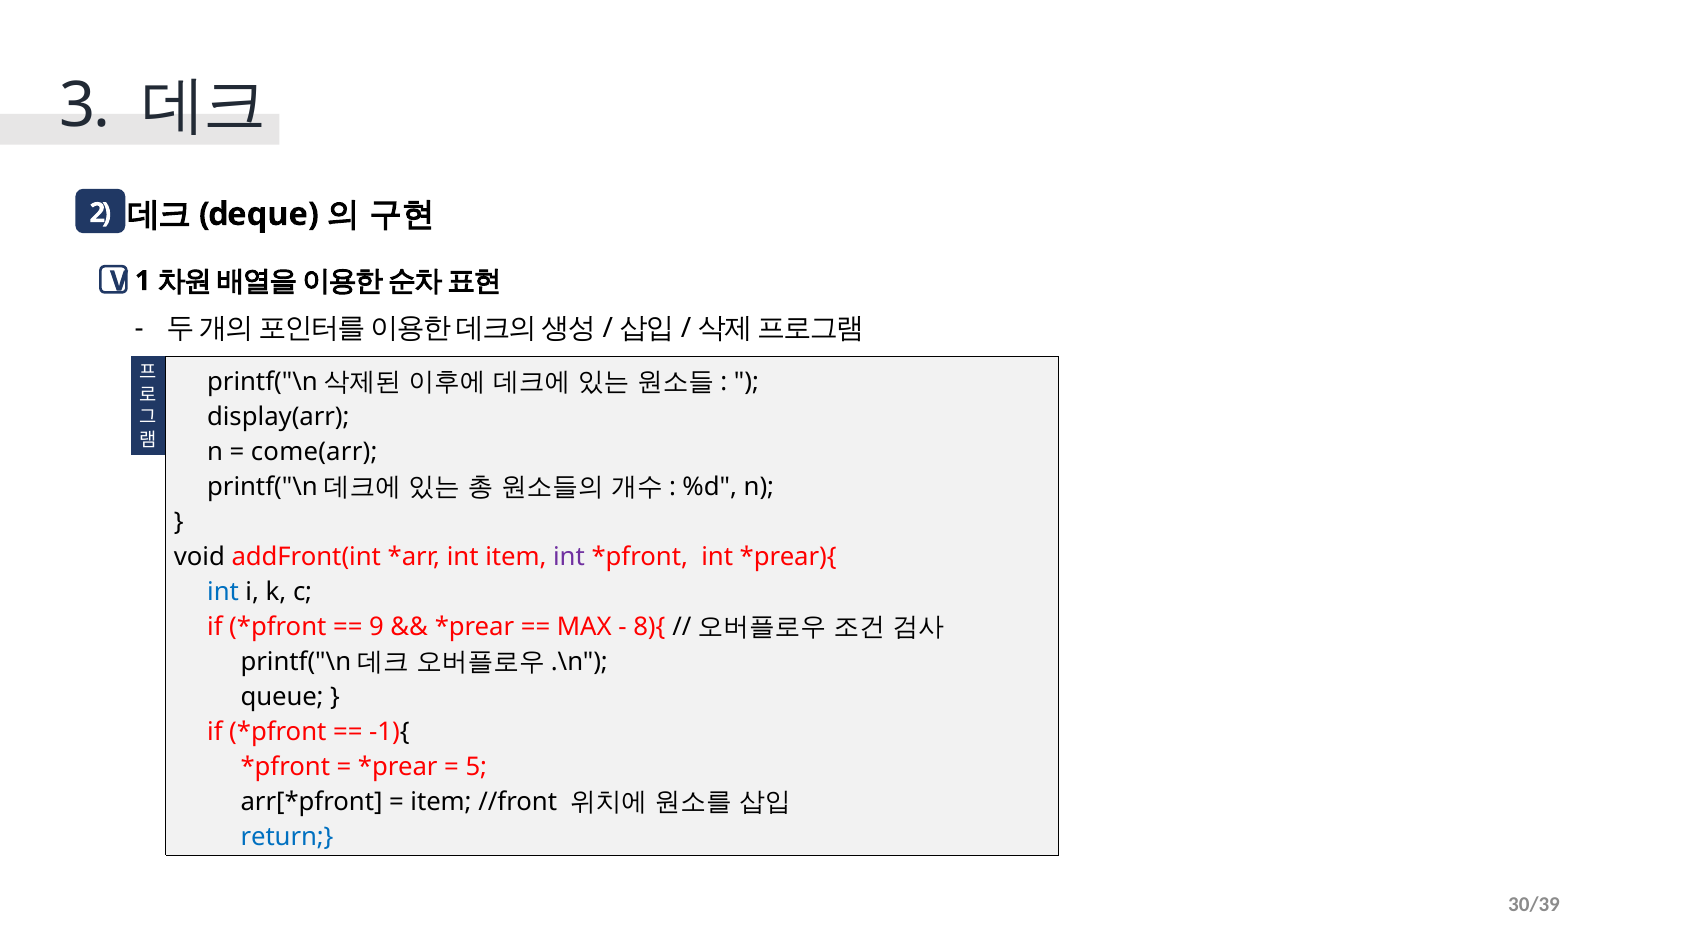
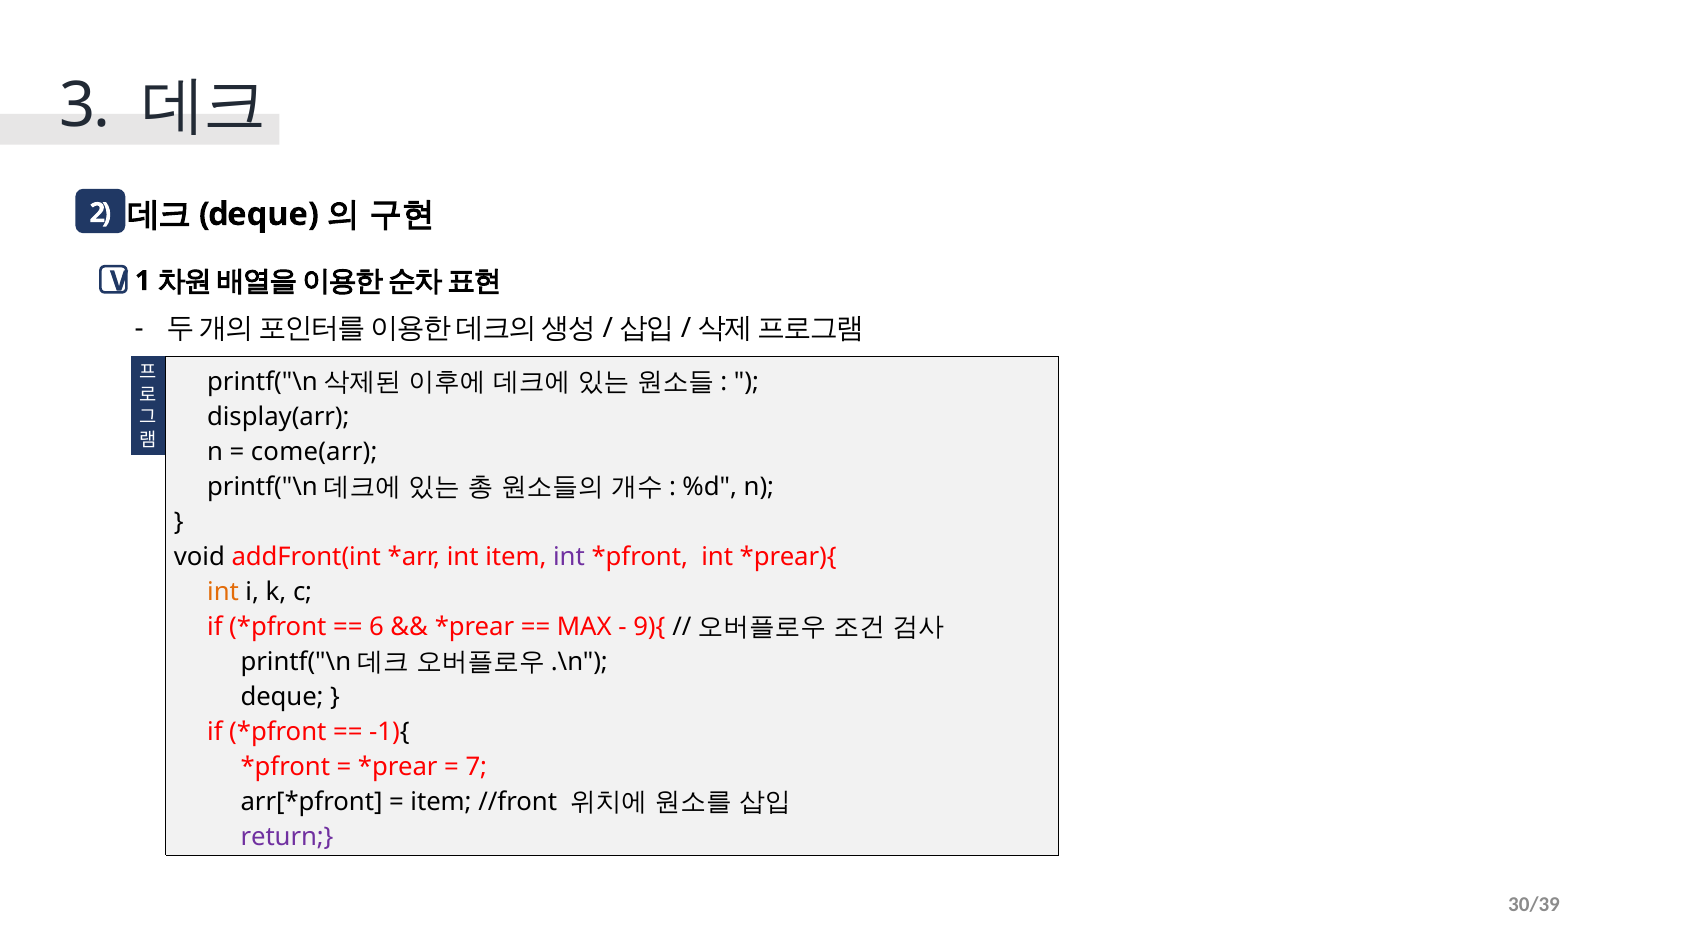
int colour: blue -> orange (223, 592)
9: 9 -> 6 (377, 627)
8){: 8){ -> 9){ (649, 627)
queue: queue -> deque (282, 697)
5: 5 -> 7 (476, 768)
return colour: blue -> purple (287, 838)
